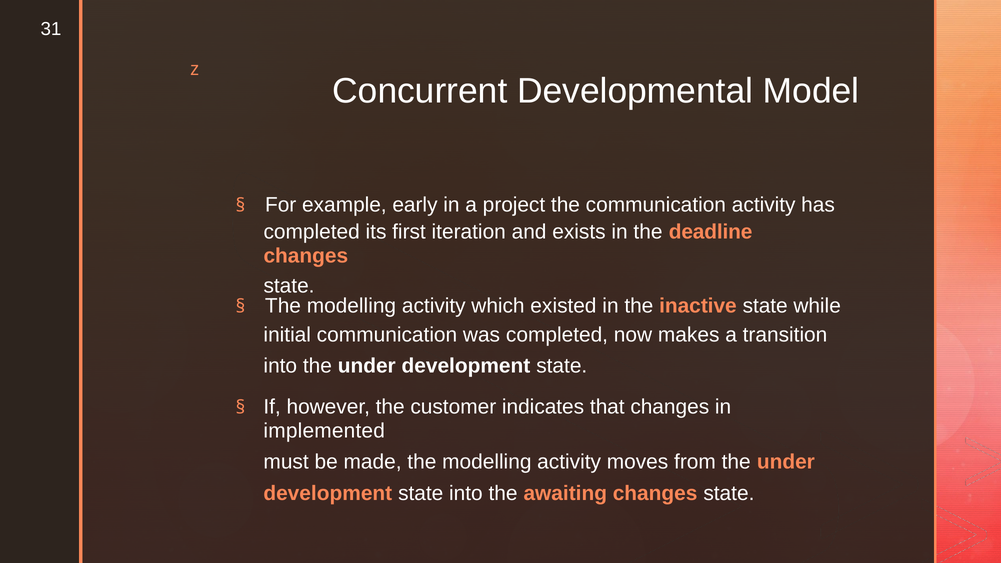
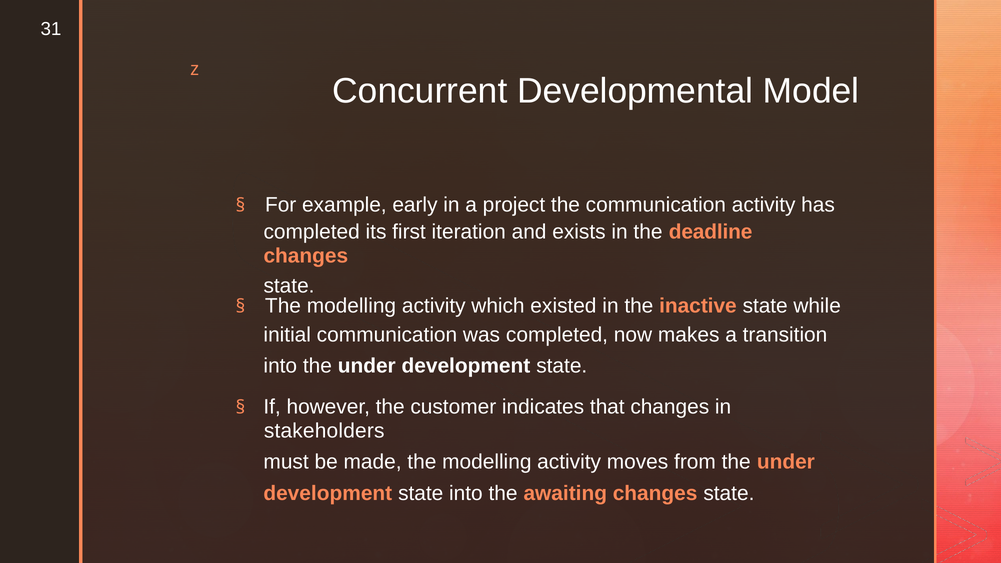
implemented: implemented -> stakeholders (324, 431)
